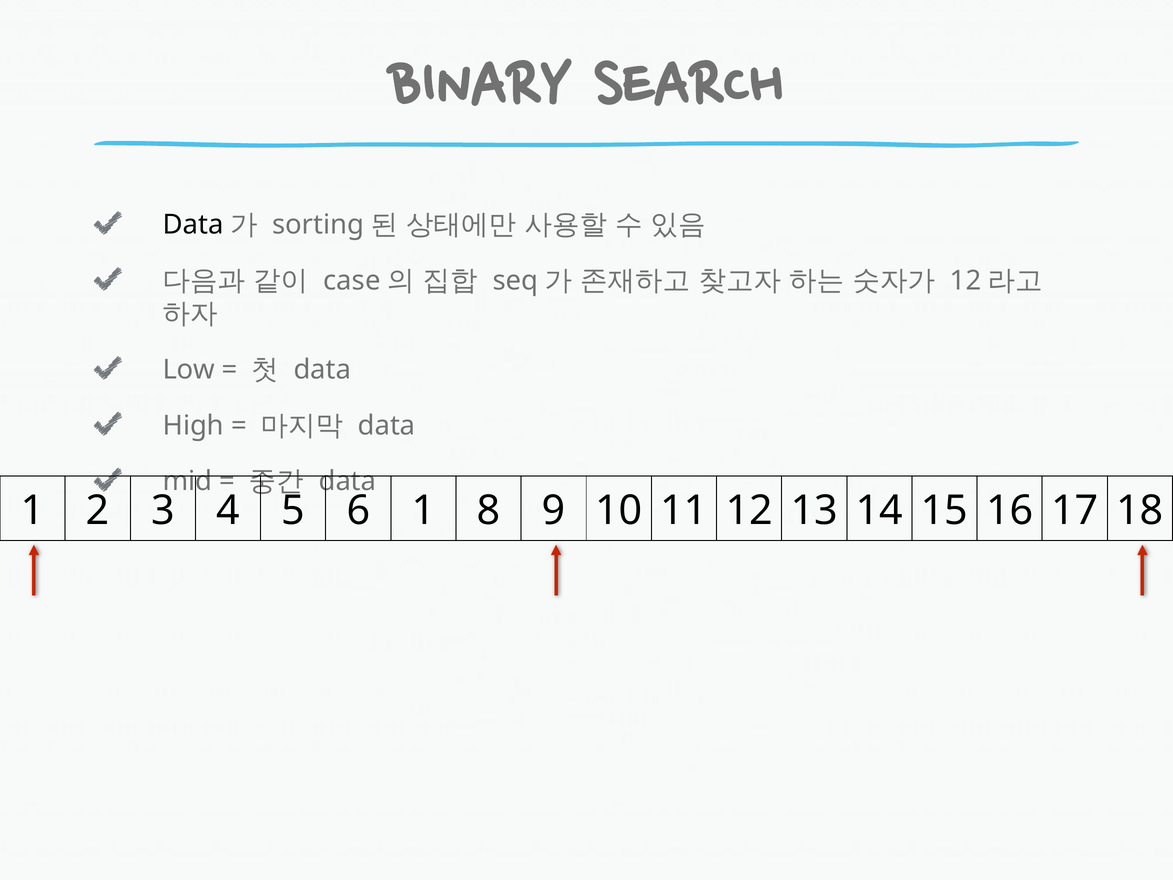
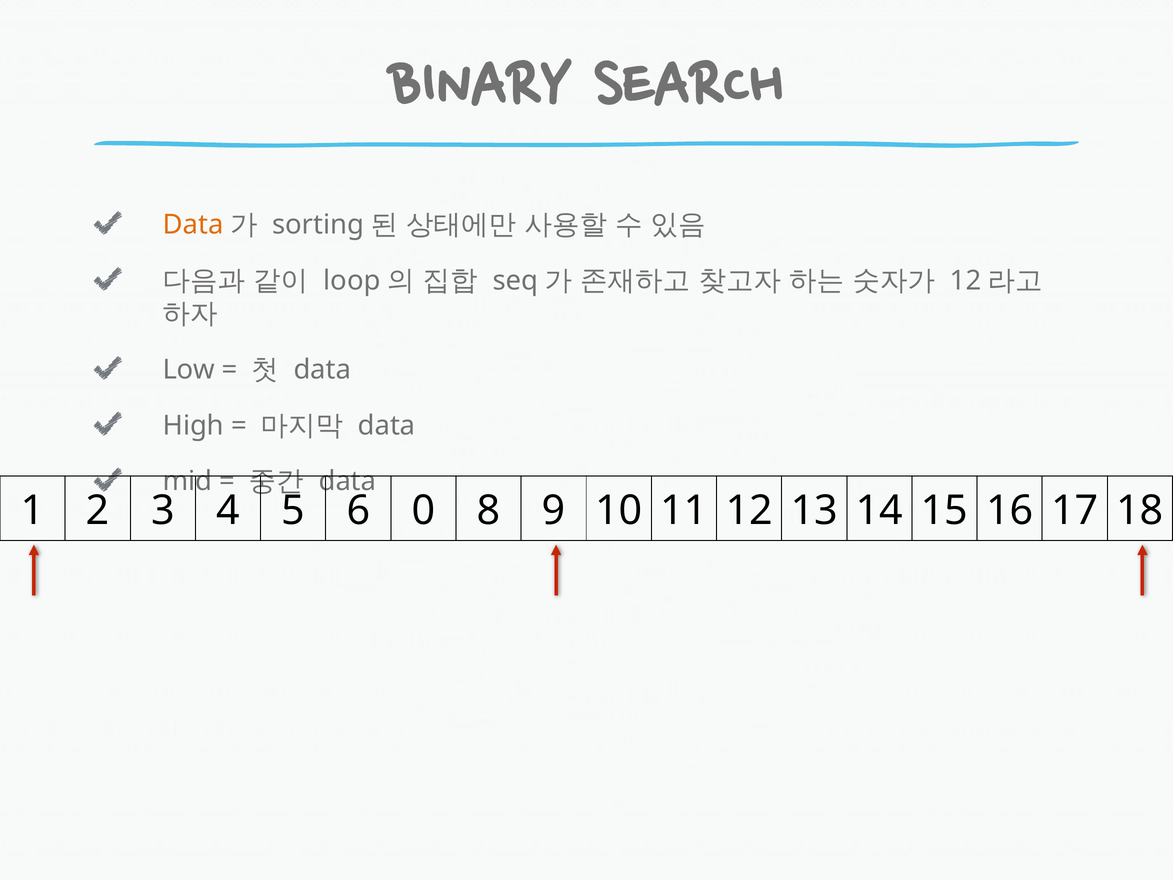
Data colour: black -> orange (193, 225)
case: case -> loop (352, 281)
6 1: 1 -> 0 (423, 510)
